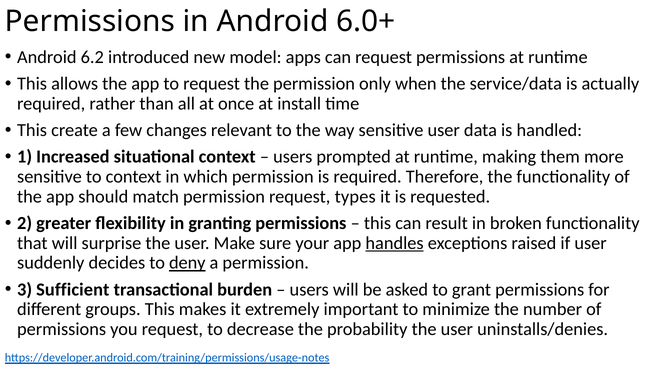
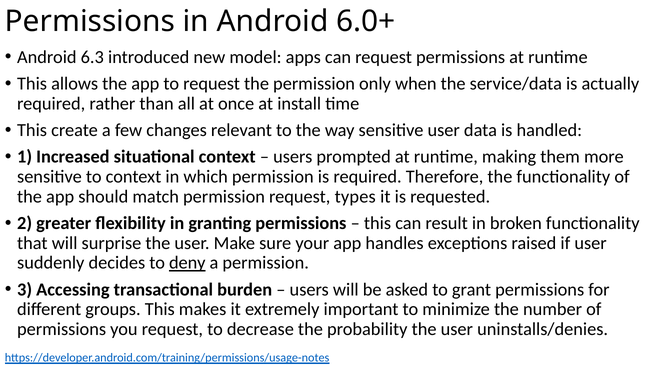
6.2: 6.2 -> 6.3 (92, 57)
handles underline: present -> none (395, 243)
Sufficient: Sufficient -> Accessing (73, 289)
